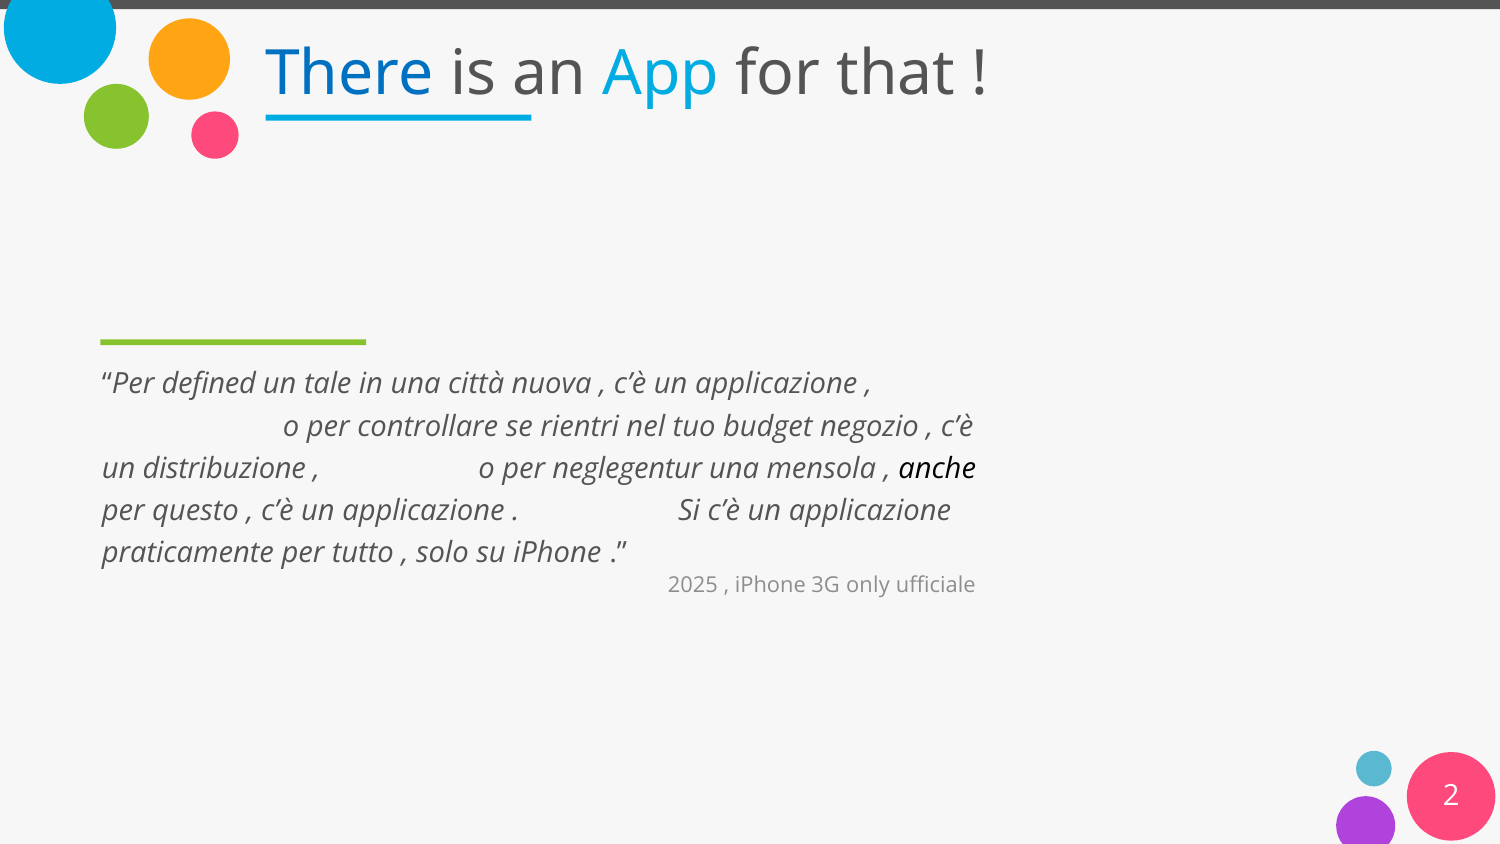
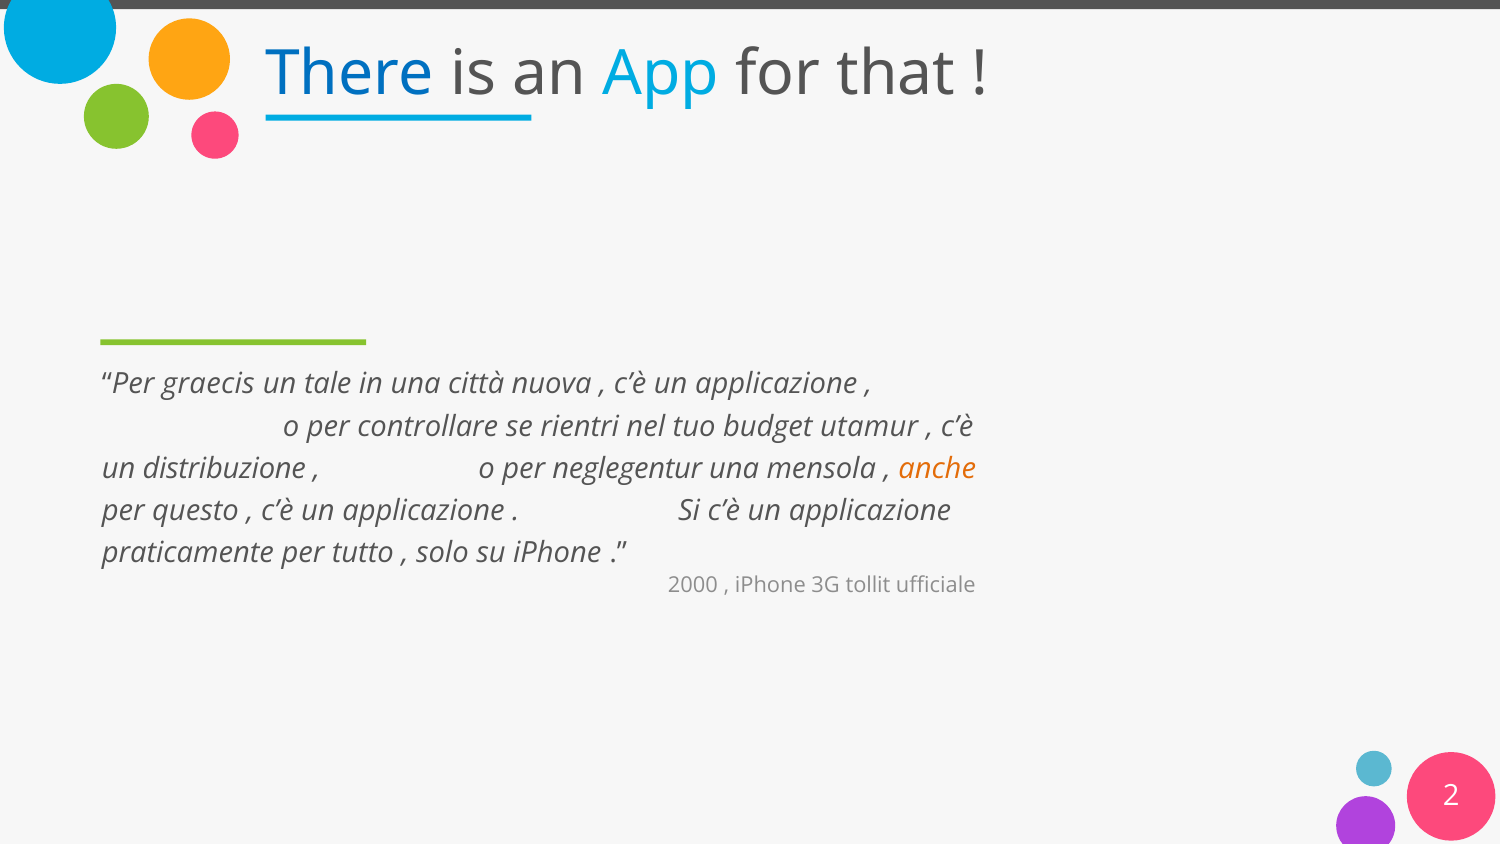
defined: defined -> graecis (209, 384)
negozio: negozio -> utamur (869, 426)
anche colour: black -> orange (937, 468)
2025: 2025 -> 2000 (693, 586)
only: only -> tollit (868, 586)
